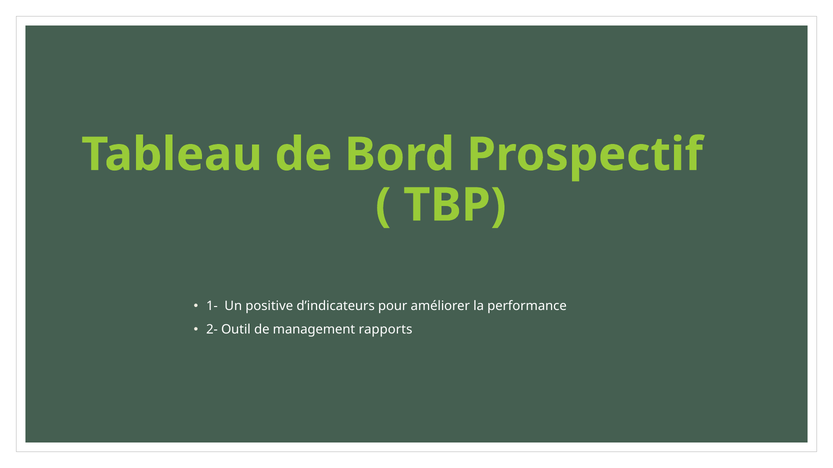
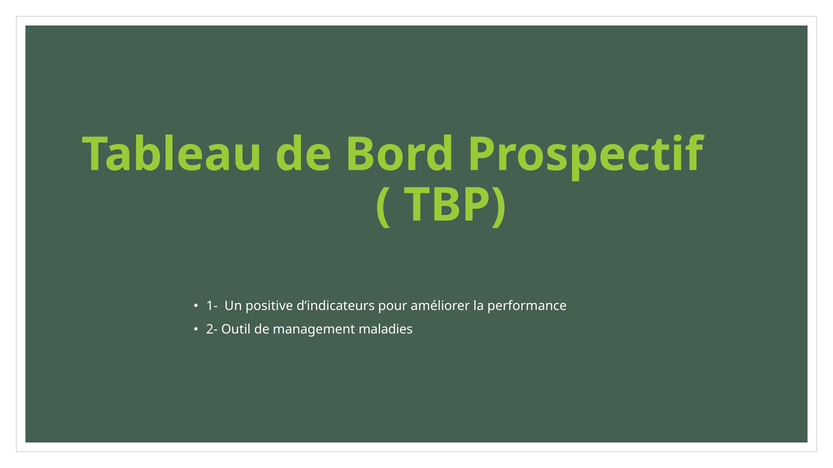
rapports: rapports -> maladies (386, 330)
